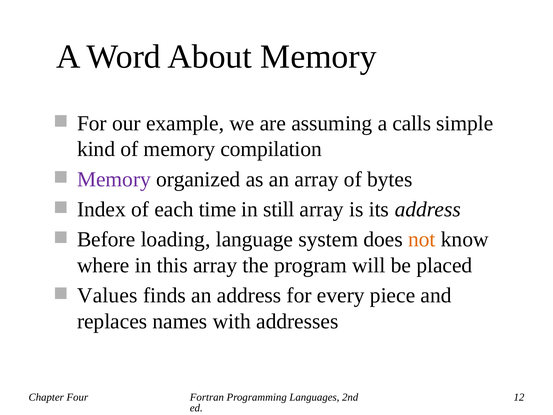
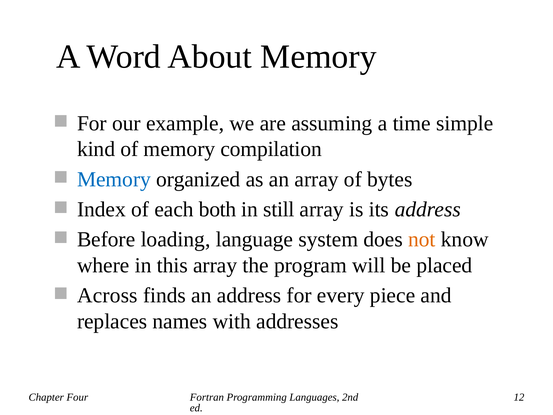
calls: calls -> time (412, 123)
Memory colour: purple -> blue (114, 179)
time: time -> both (218, 209)
Values: Values -> Across (107, 295)
